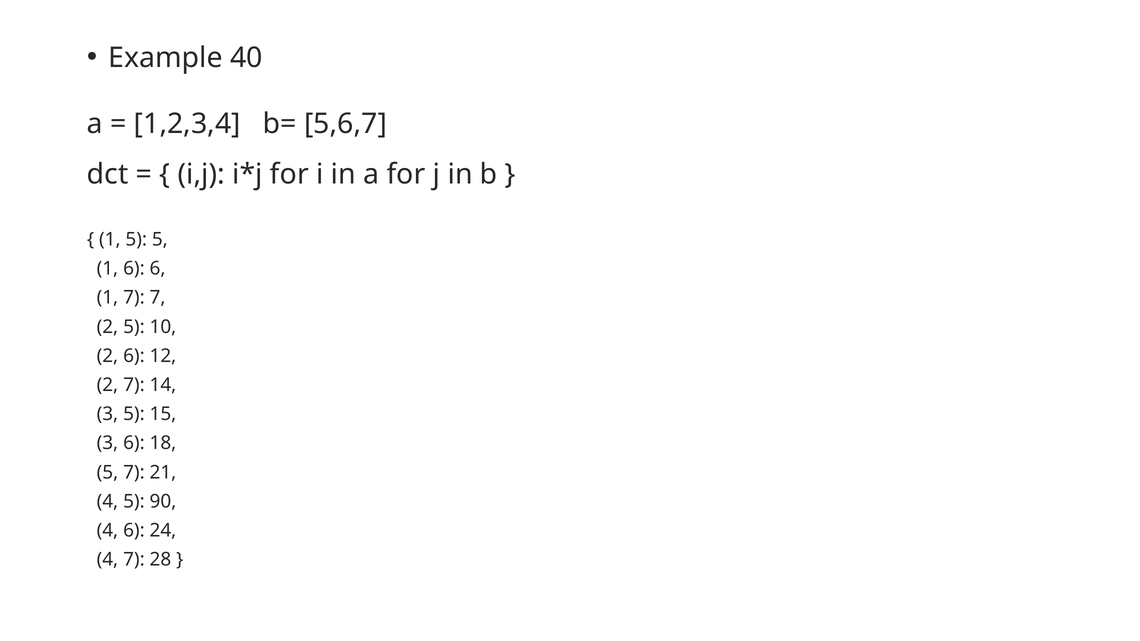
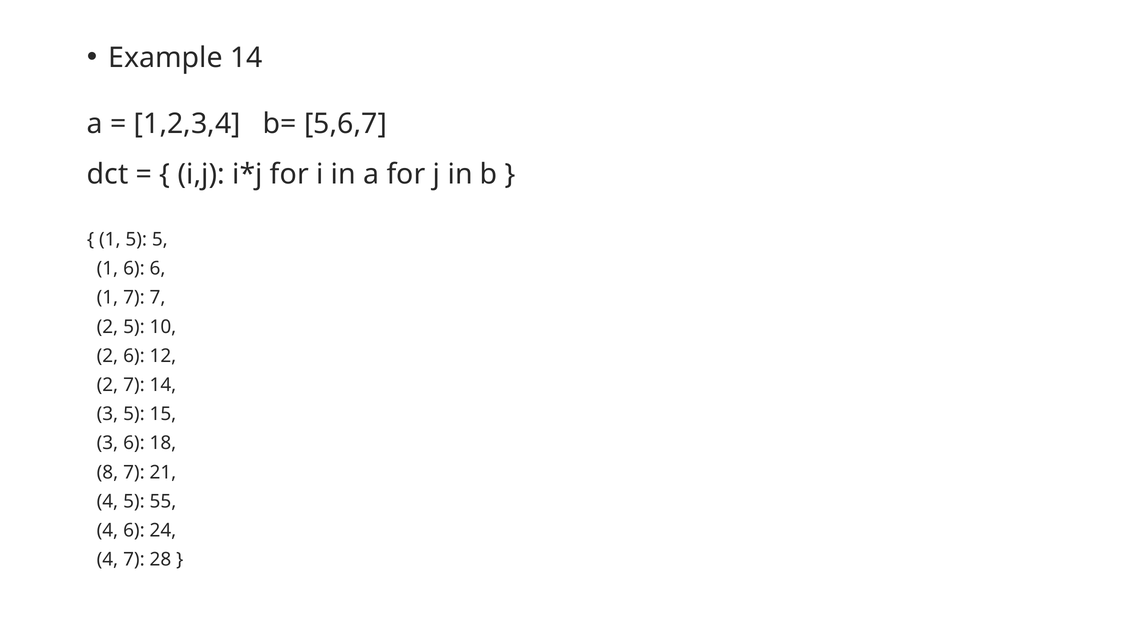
Example 40: 40 -> 14 (246, 58)
5: 5 -> 8 (108, 472)
90: 90 -> 55 (163, 502)
